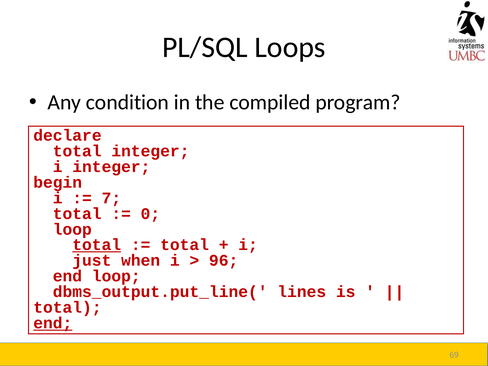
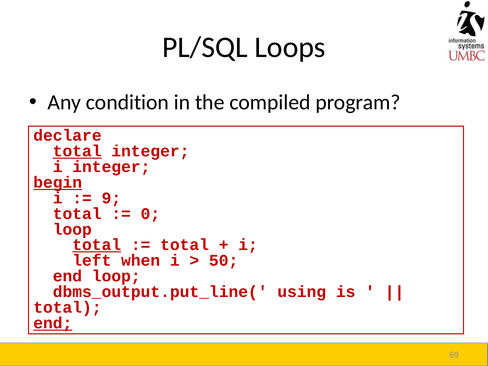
total underline: none -> present (77, 151)
begin underline: none -> present (58, 182)
7: 7 -> 9 (111, 198)
just: just -> left (92, 261)
96: 96 -> 50 (224, 261)
lines: lines -> using (302, 292)
